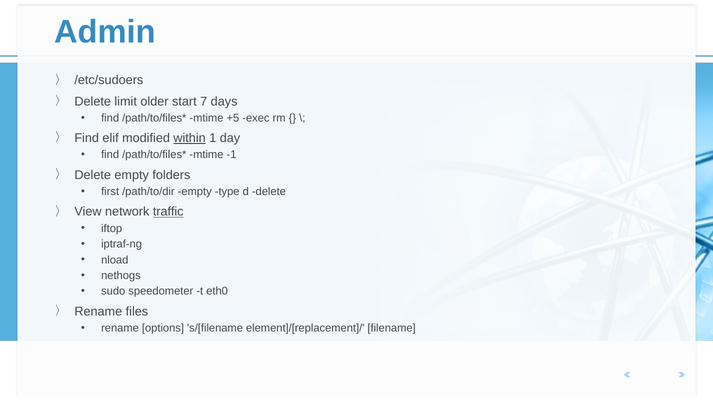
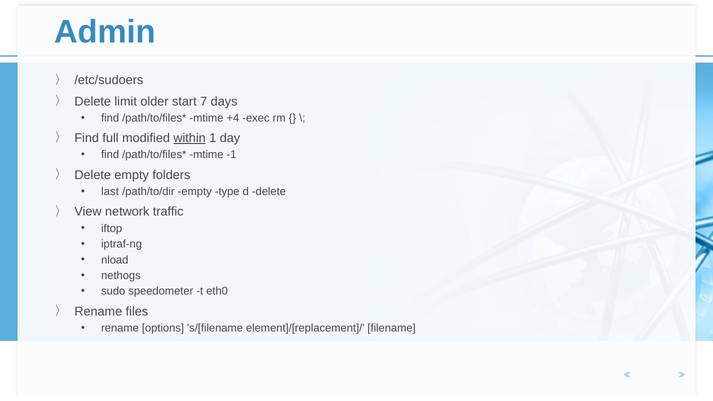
+5: +5 -> +4 (233, 118)
elif: elif -> full (111, 138)
first: first -> last (110, 192)
traffic underline: present -> none (168, 212)
